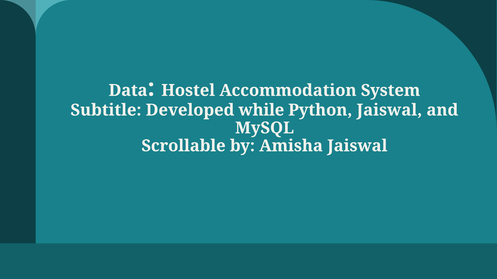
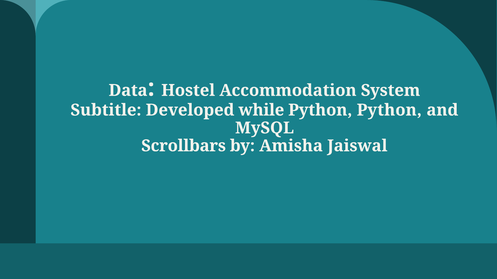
Python Jaiswal: Jaiswal -> Python (389, 110)
Scrollable: Scrollable -> Scrollbars (184, 146)
